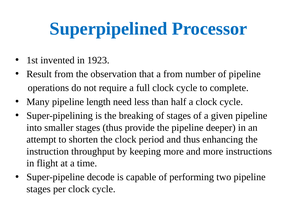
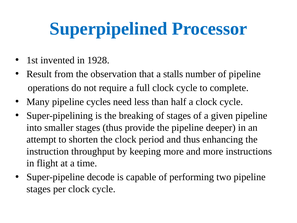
1923: 1923 -> 1928 (98, 60)
a from: from -> stalls (173, 74)
length: length -> cycles (98, 102)
